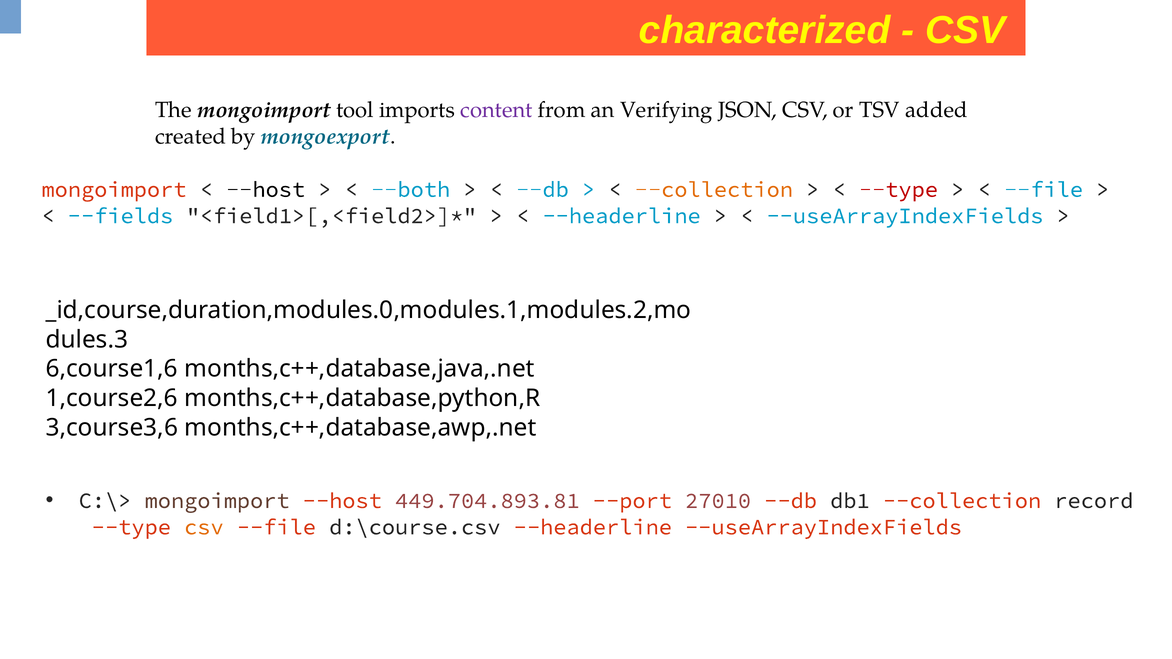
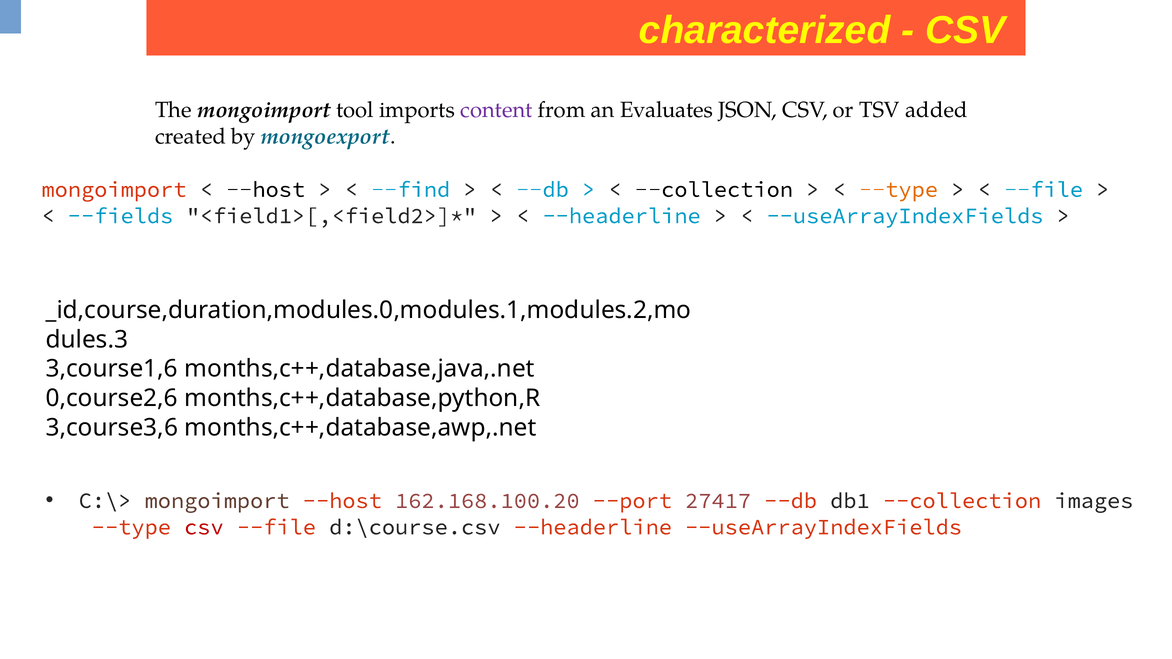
Verifying: Verifying -> Evaluates (666, 110)
--both: --both -> --find (411, 190)
--collection colour: orange -> black (714, 190)
--type colour: red -> orange (898, 190)
6,course1,6: 6,course1,6 -> 3,course1,6 (112, 369)
1,course2,6: 1,course2,6 -> 0,course2,6 (112, 398)
449.704.893.81: 449.704.893.81 -> 162.168.100.20 (487, 501)
27010: 27010 -> 27417 (718, 501)
record: record -> images (1094, 501)
csv colour: orange -> red (204, 527)
